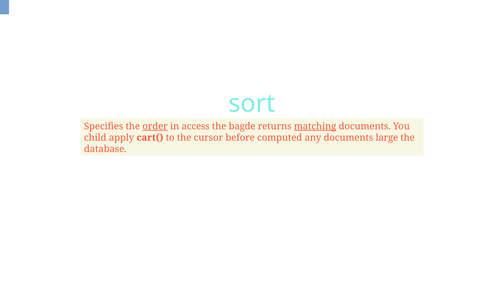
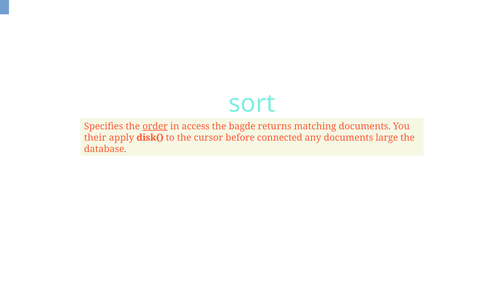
matching underline: present -> none (315, 126)
child: child -> their (95, 138)
cart(: cart( -> disk( (150, 138)
computed: computed -> connected (280, 138)
